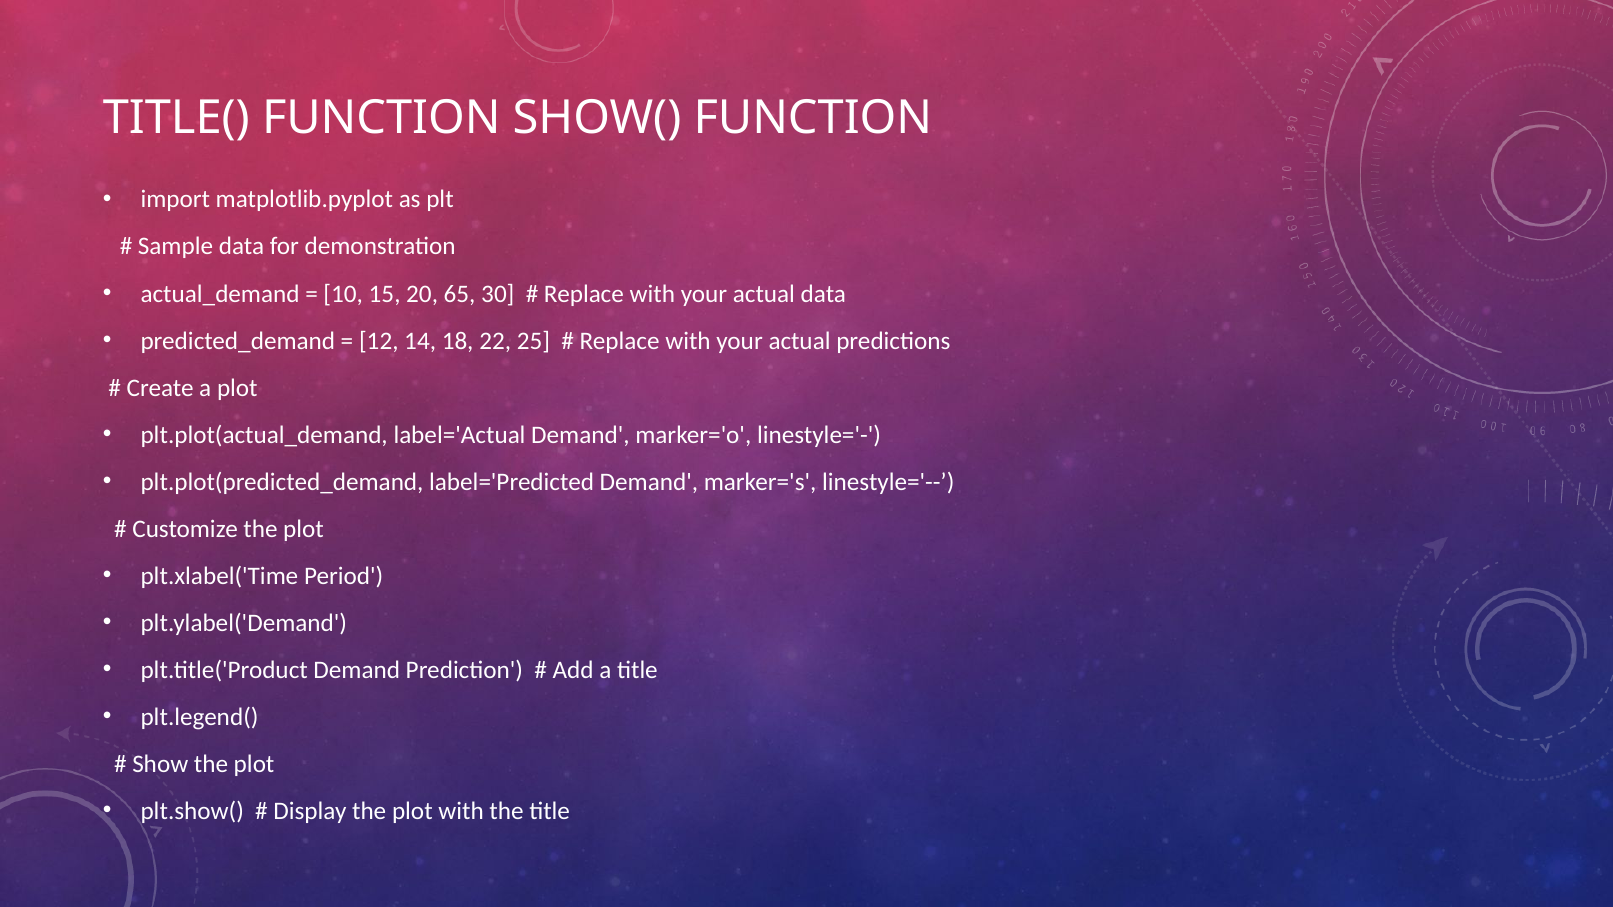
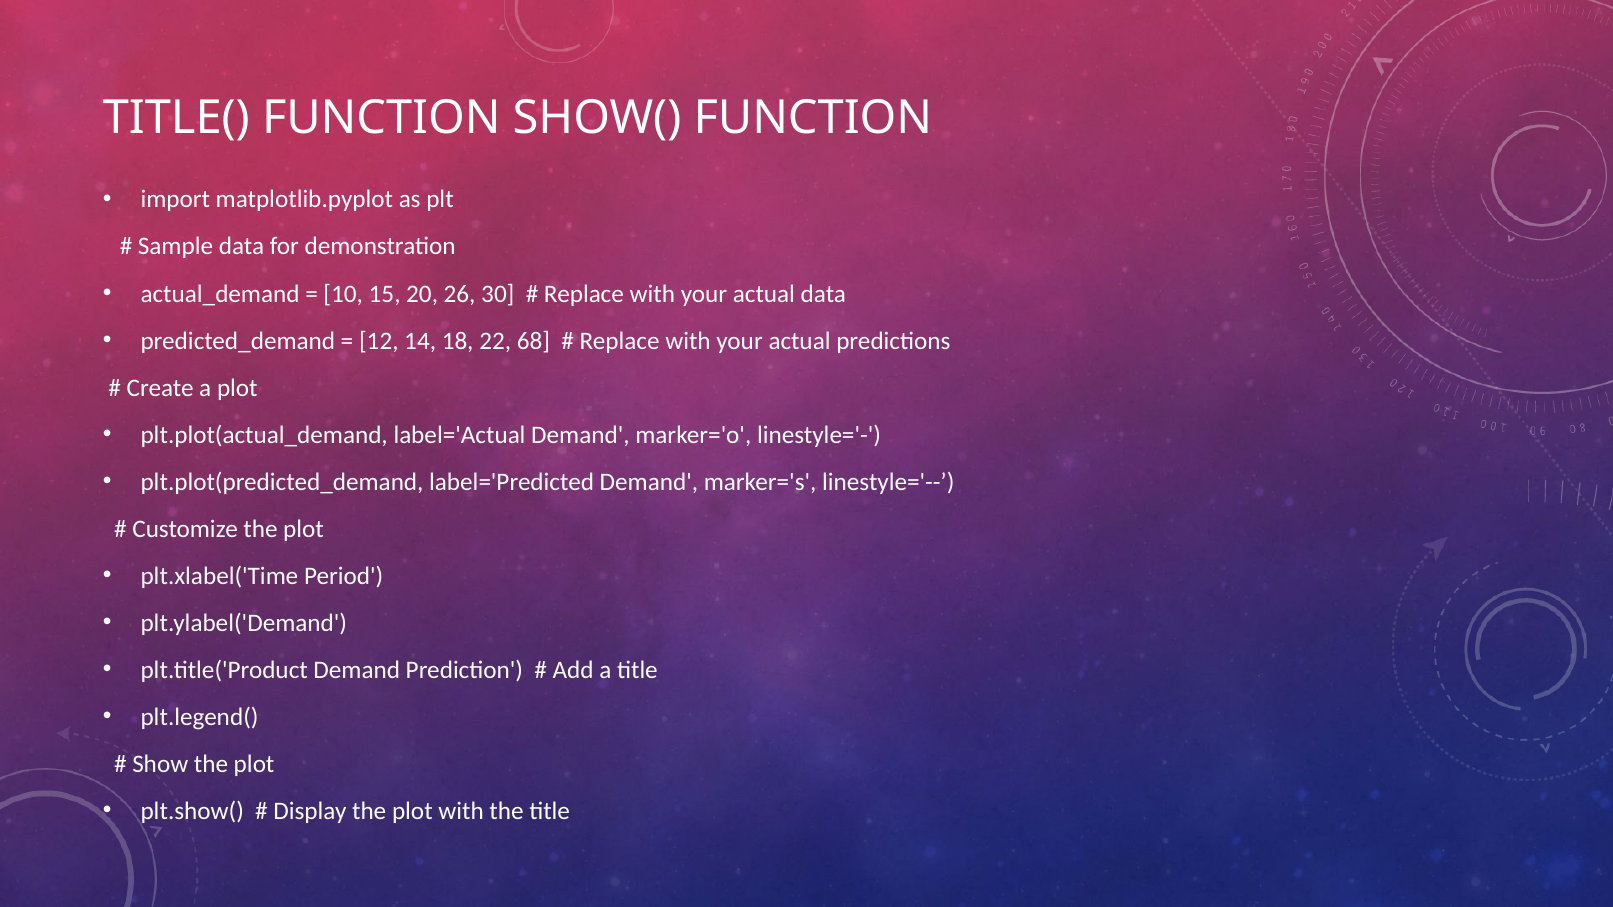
65: 65 -> 26 (460, 294)
25: 25 -> 68 (533, 341)
